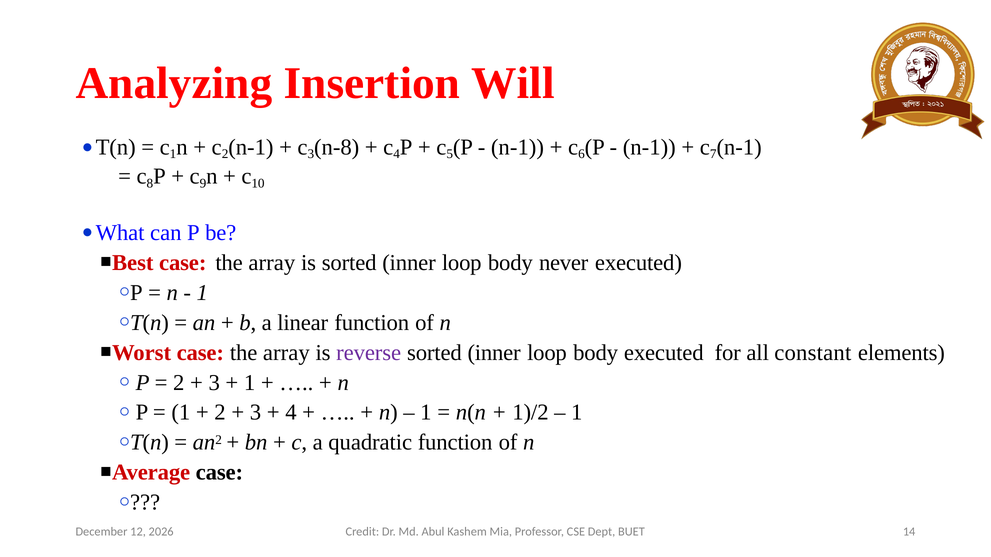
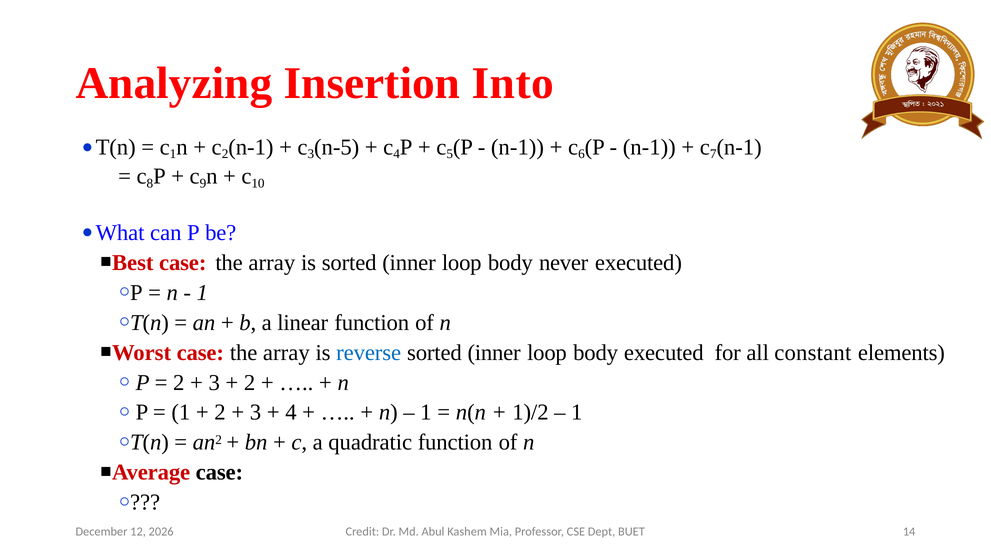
Will: Will -> Into (513, 83)
n-8: n-8 -> n-5 (337, 147)
reverse colour: purple -> blue (369, 353)
1: 1 -> 2 (250, 383)
